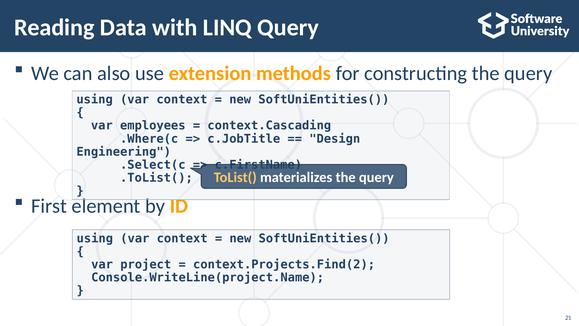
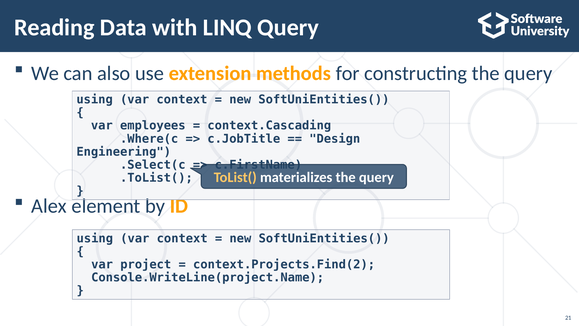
First: First -> Alex (49, 206)
